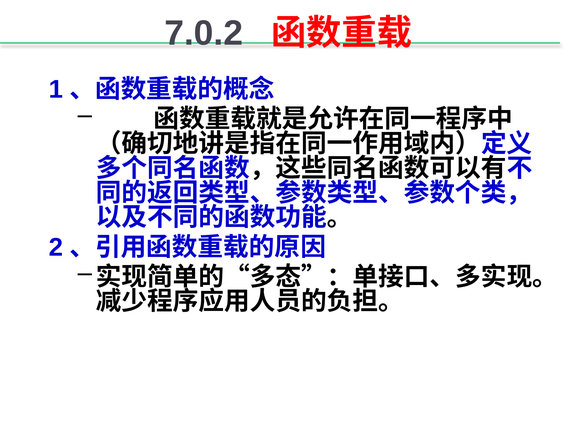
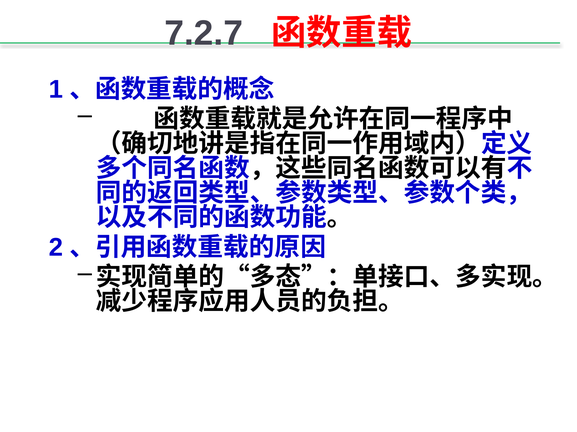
7.0.2: 7.0.2 -> 7.2.7 (204, 33)
